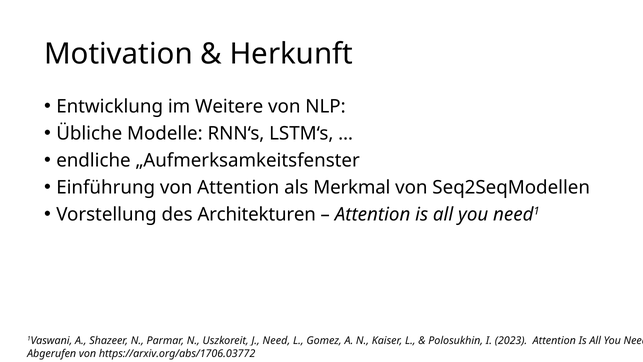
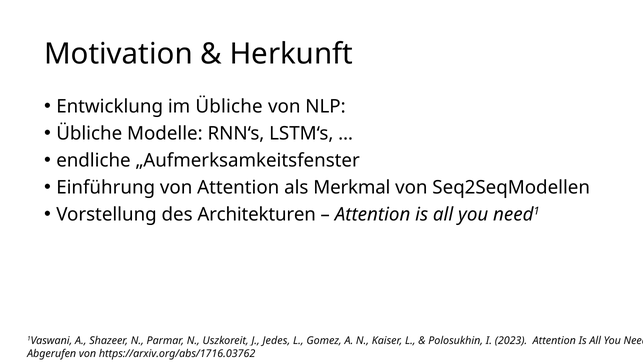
im Weitere: Weitere -> Übliche (229, 106)
Need: Need -> Jedes (276, 340)
https://arxiv.org/abs/1706.03772: https://arxiv.org/abs/1706.03772 -> https://arxiv.org/abs/1716.03762 (177, 353)
